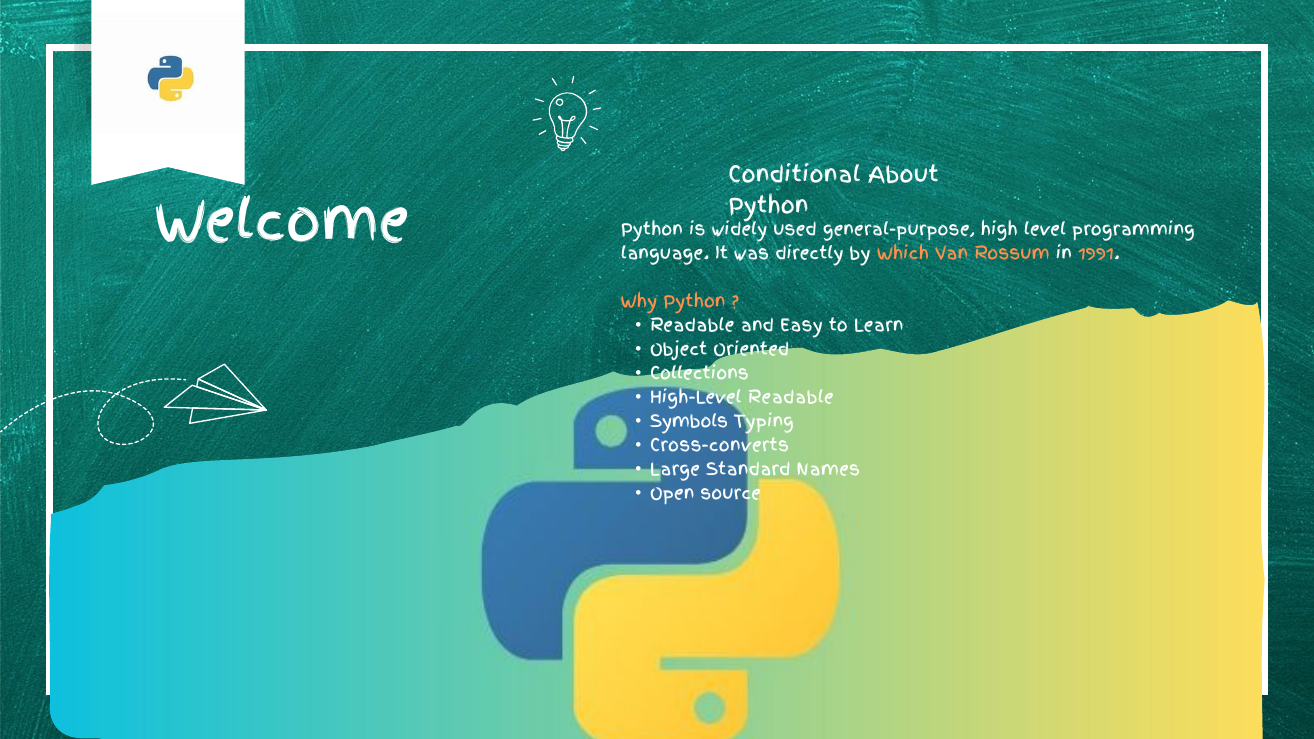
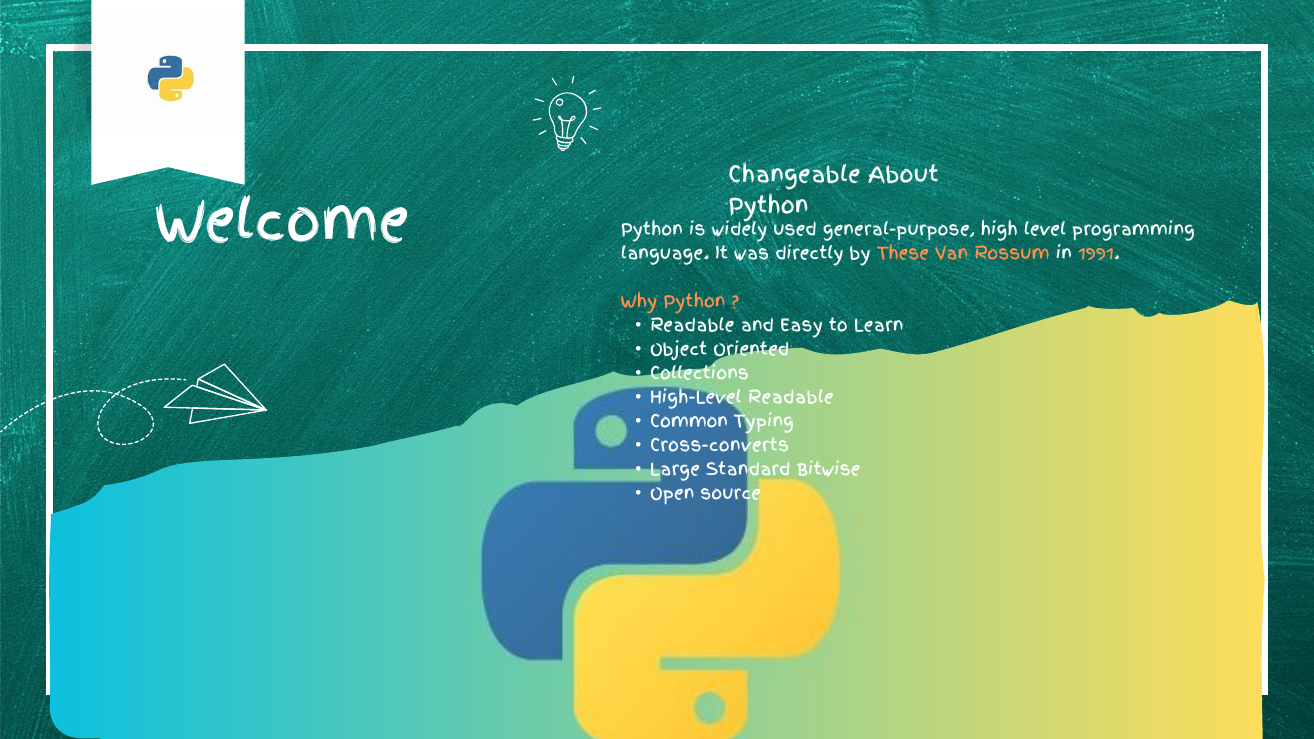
Conditional: Conditional -> Changeable (794, 175)
Which: Which -> These (903, 254)
Symbols: Symbols -> Common (689, 422)
Names: Names -> Bitwise (828, 470)
